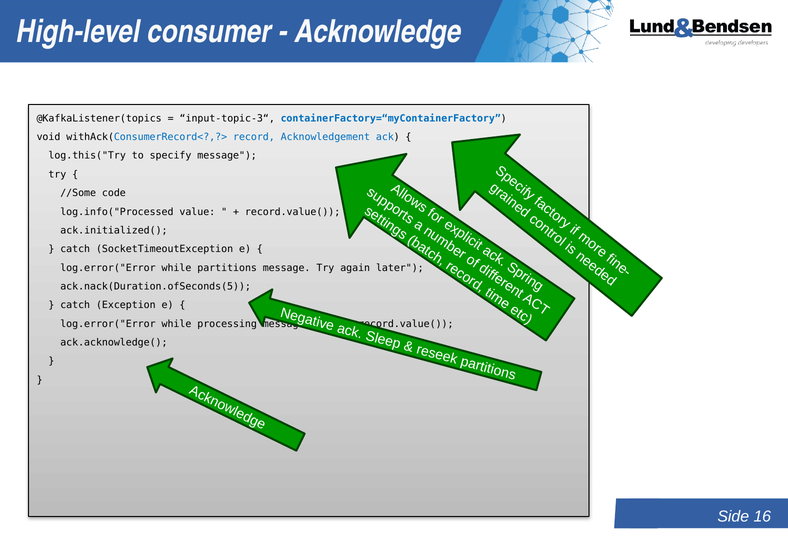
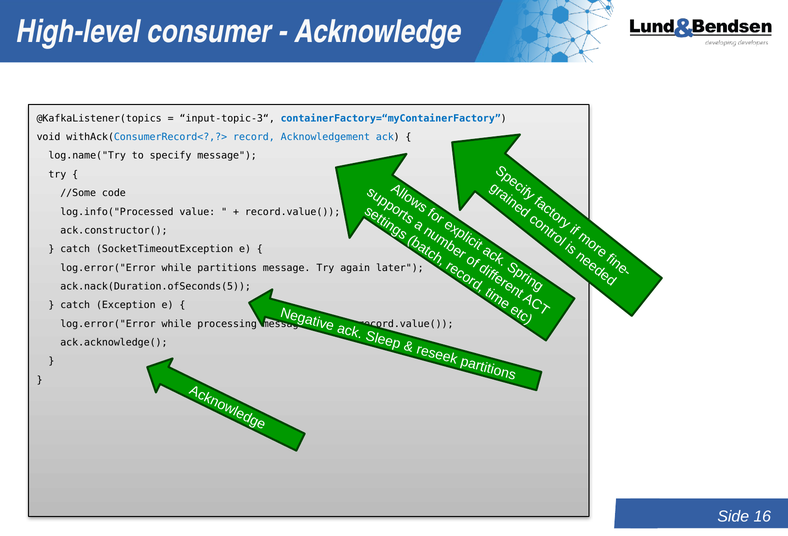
log.this("Try: log.this("Try -> log.name("Try (87, 156)
ack.initialized(: ack.initialized( -> ack.constructor( (114, 230)
